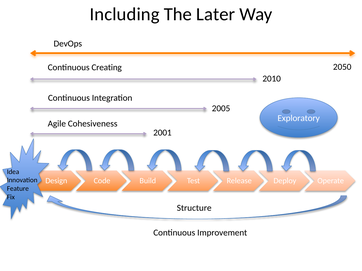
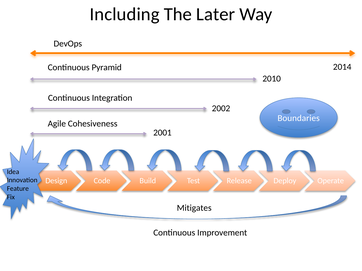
2050: 2050 -> 2014 (342, 67)
Creating: Creating -> Pyramid (107, 68)
2005: 2005 -> 2002 (221, 109)
Exploratory: Exploratory -> Boundaries (299, 118)
Structure: Structure -> Mitigates (194, 208)
